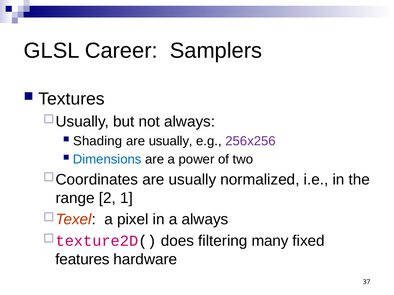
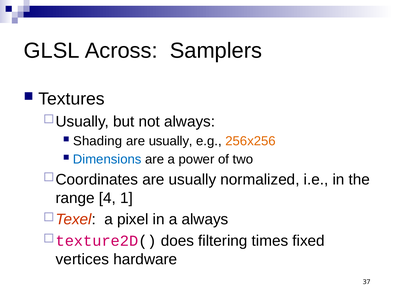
Career: Career -> Across (121, 51)
256x256 colour: purple -> orange (251, 141)
2: 2 -> 4 (107, 198)
many: many -> times (270, 241)
features: features -> vertices (82, 260)
